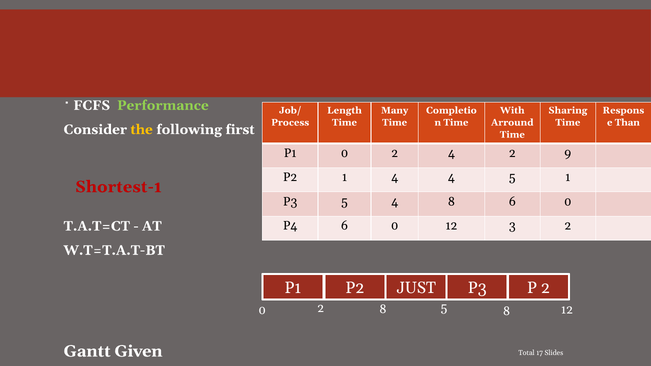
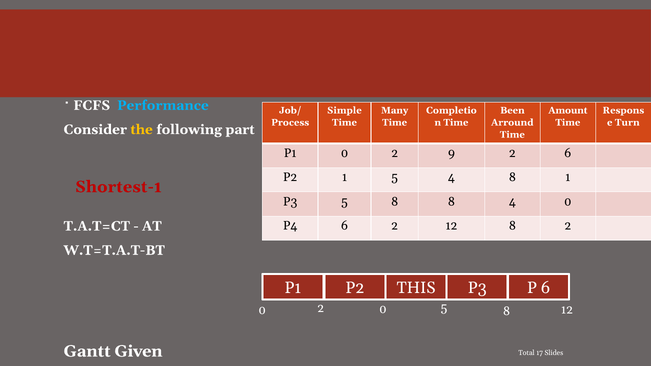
Performance colour: light green -> light blue (163, 105)
Length: Length -> Simple (344, 110)
With: With -> Been (512, 110)
Sharing: Sharing -> Amount (568, 110)
Than: Than -> Turn (627, 123)
first: first -> part (240, 130)
2 4: 4 -> 9 (451, 153)
2 9: 9 -> 6 (568, 153)
1 4: 4 -> 5 (395, 177)
4 5: 5 -> 8 (512, 177)
5 4: 4 -> 8 (395, 202)
8 6: 6 -> 4 (512, 202)
P4 6 0: 0 -> 2 (395, 226)
12 3: 3 -> 8 (512, 226)
JUST: JUST -> THIS (416, 288)
P 2: 2 -> 6 (546, 288)
0 2 8: 8 -> 0 (383, 310)
